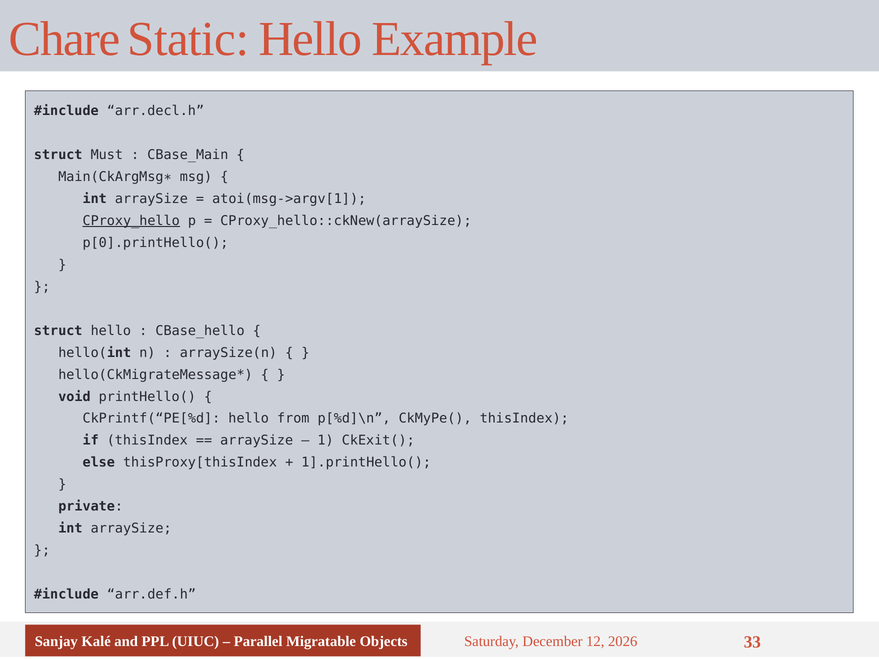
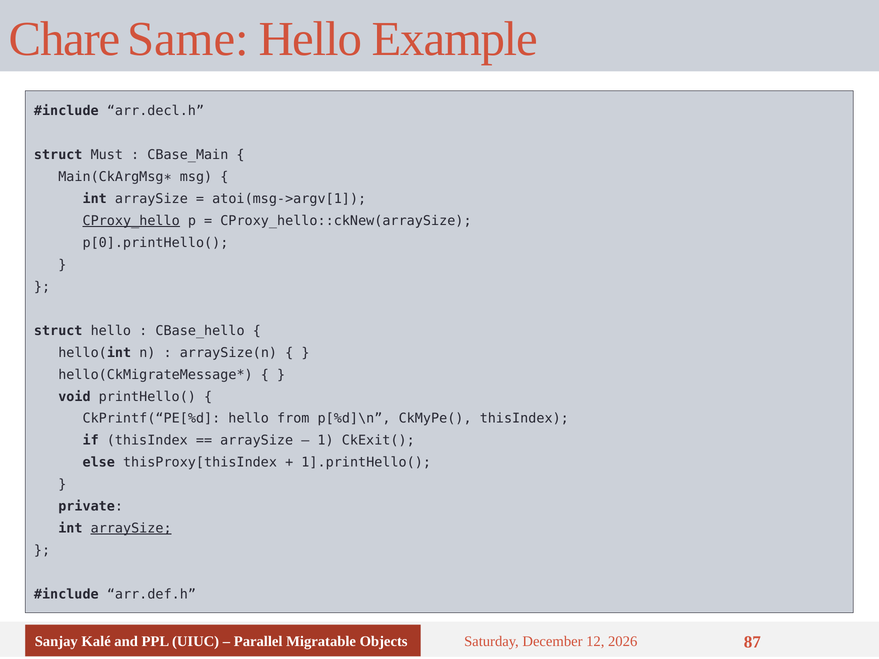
Static: Static -> Same (188, 39)
arraySize underline: none -> present (131, 529)
33: 33 -> 87 (752, 642)
